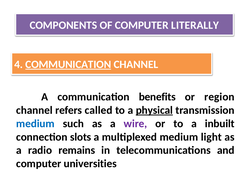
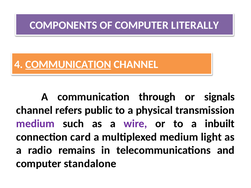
benefits: benefits -> through (157, 97)
region: region -> signals (220, 97)
called: called -> public (99, 110)
physical underline: present -> none (154, 110)
medium colour: blue -> purple (35, 124)
slots: slots -> card (81, 137)
universities: universities -> standalone (90, 164)
